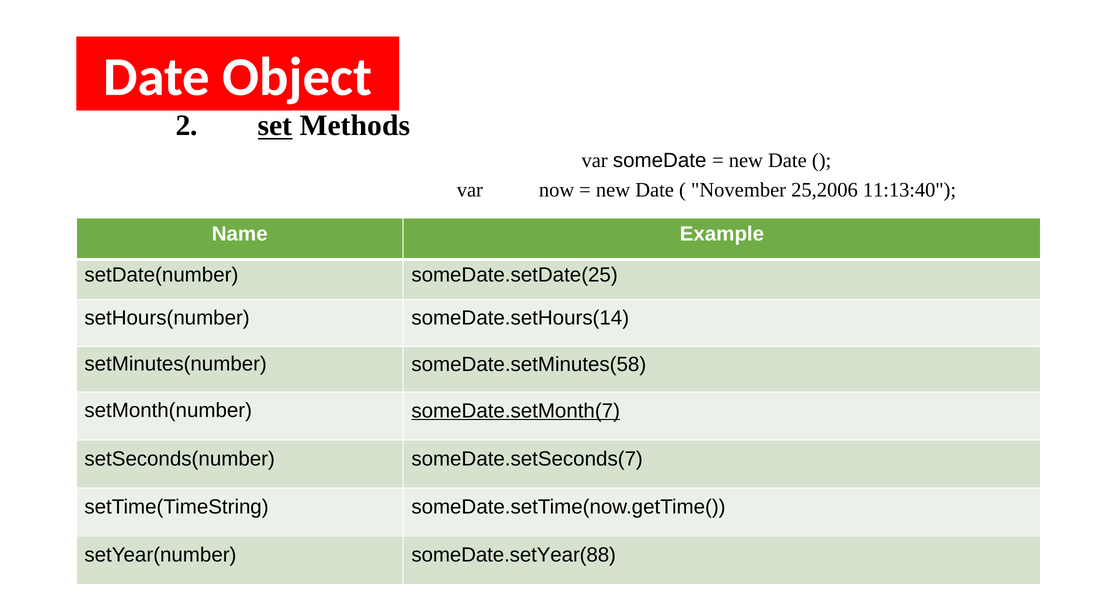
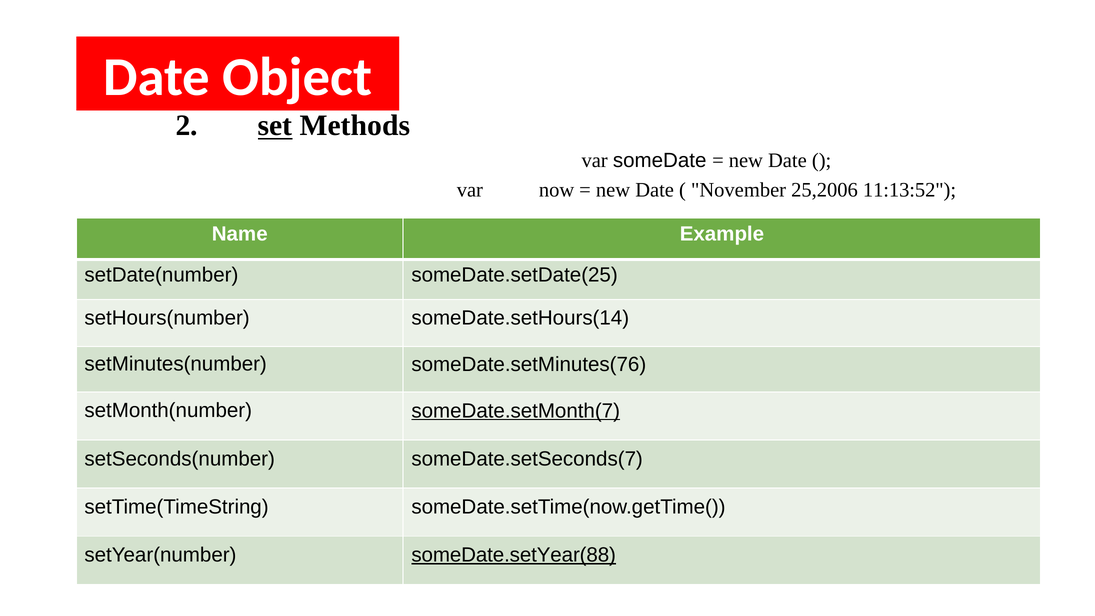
11:13:40: 11:13:40 -> 11:13:52 (910, 190)
someDate.setMinutes(58: someDate.setMinutes(58 -> someDate.setMinutes(76 (529, 364)
someDate.setYear(88 underline: none -> present (514, 555)
